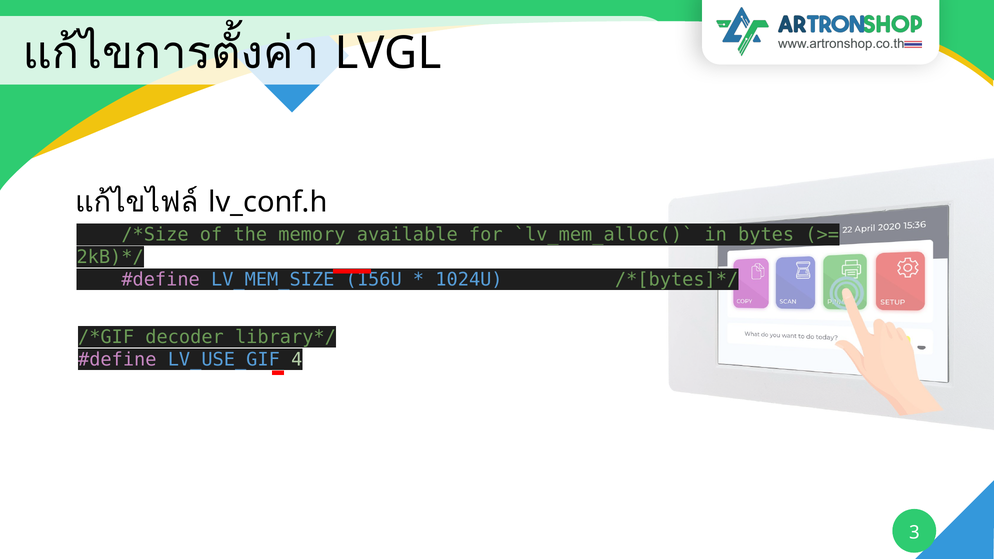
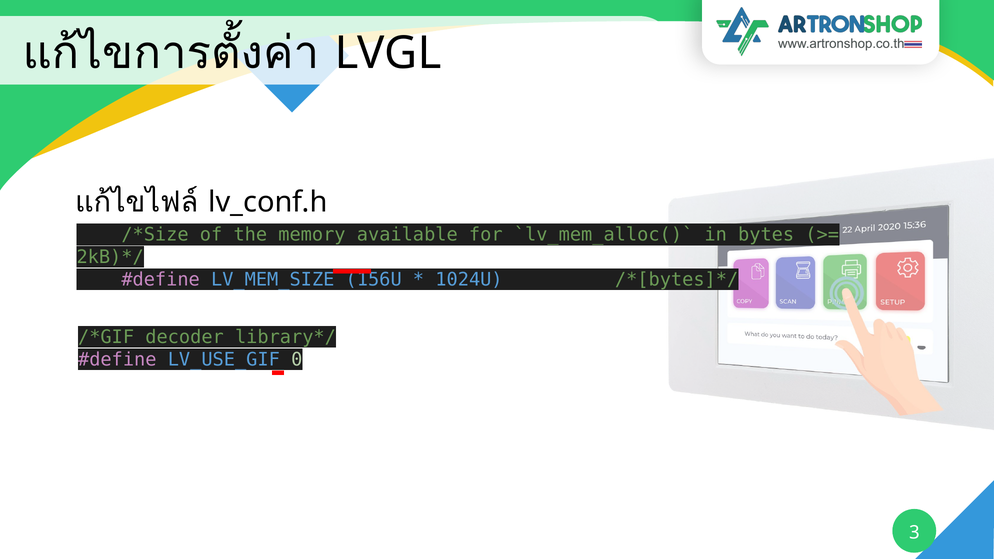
4: 4 -> 0 (297, 360)
